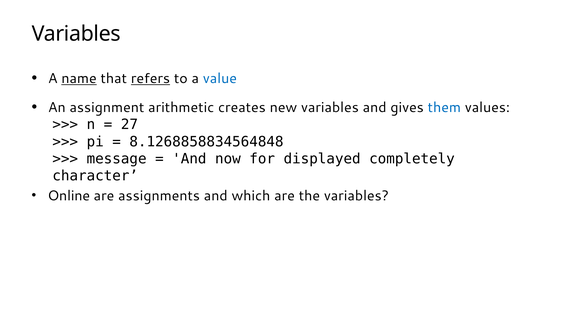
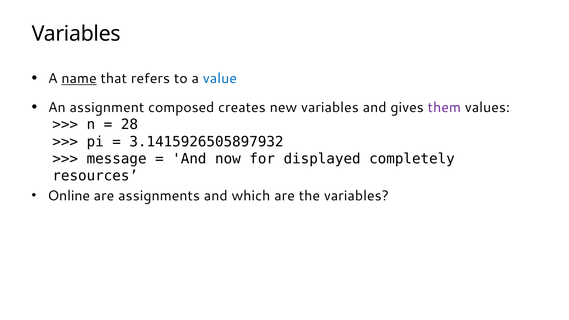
refers underline: present -> none (150, 79)
arithmetic: arithmetic -> composed (181, 108)
them colour: blue -> purple (444, 108)
27: 27 -> 28 (129, 125)
8.1268858834564848: 8.1268858834564848 -> 3.1415926505897932 (206, 142)
character: character -> resources (95, 176)
